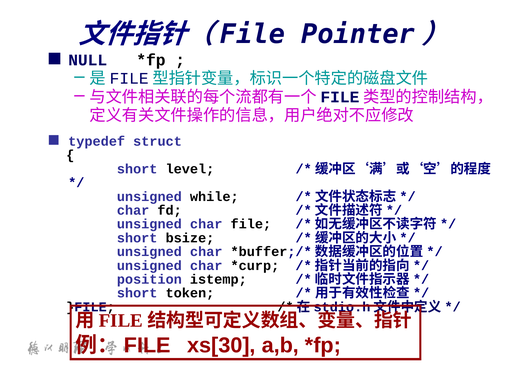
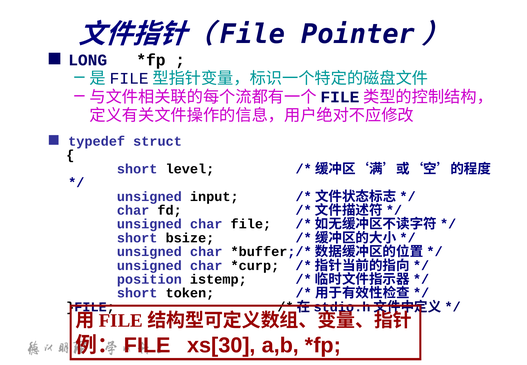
NULL: NULL -> LONG (88, 60)
while: while -> input (214, 196)
